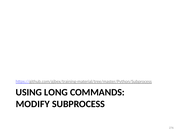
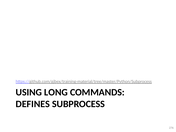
MODIFY: MODIFY -> DEFINES (33, 104)
